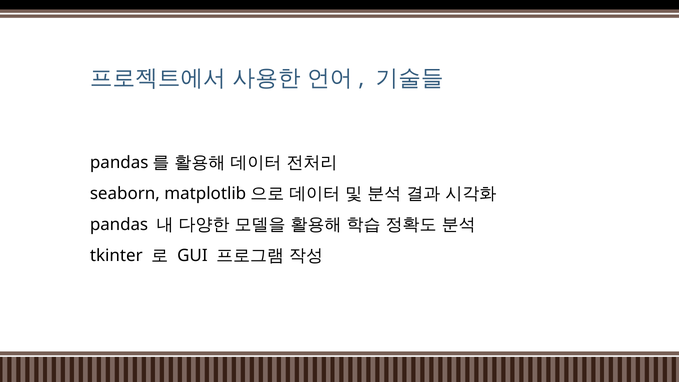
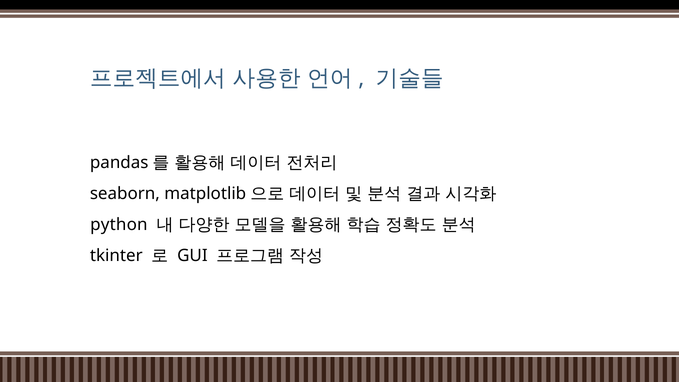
pandas: pandas -> python (119, 225)
